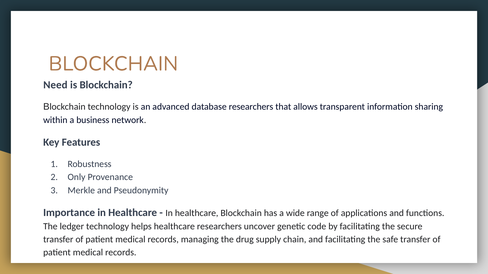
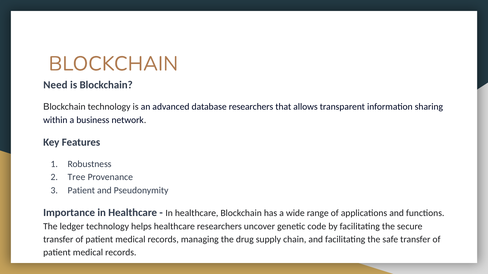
Only: Only -> Tree (76, 178)
Merkle: Merkle -> Patient (81, 191)
